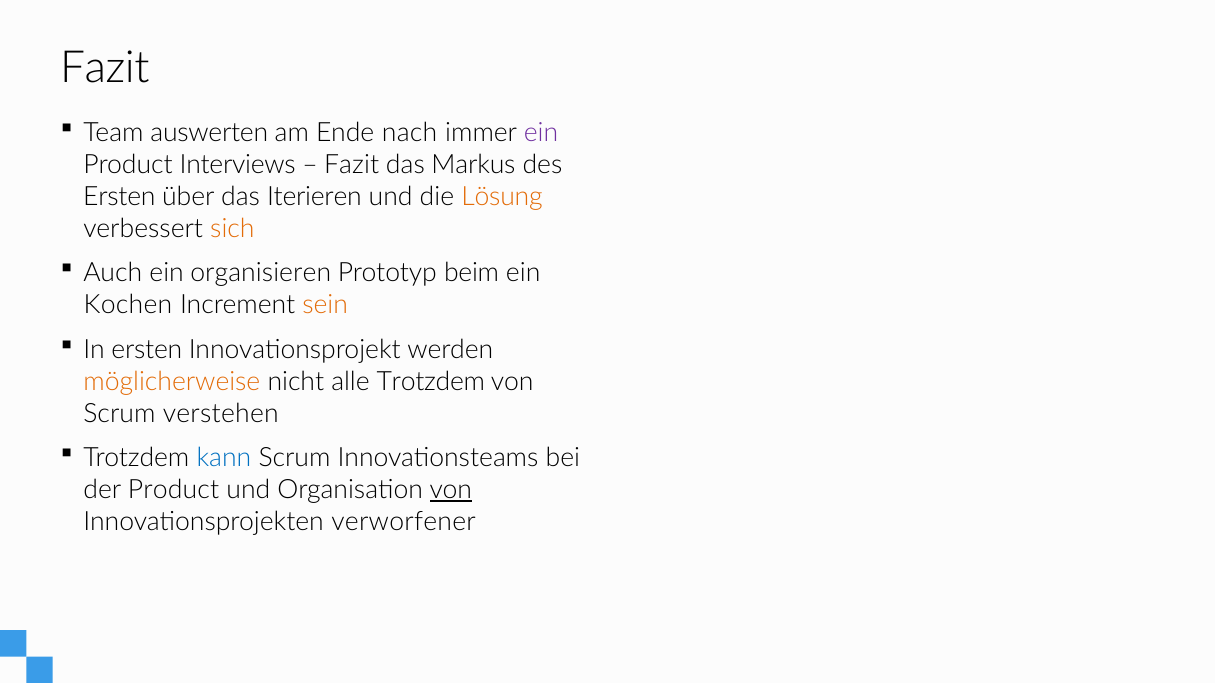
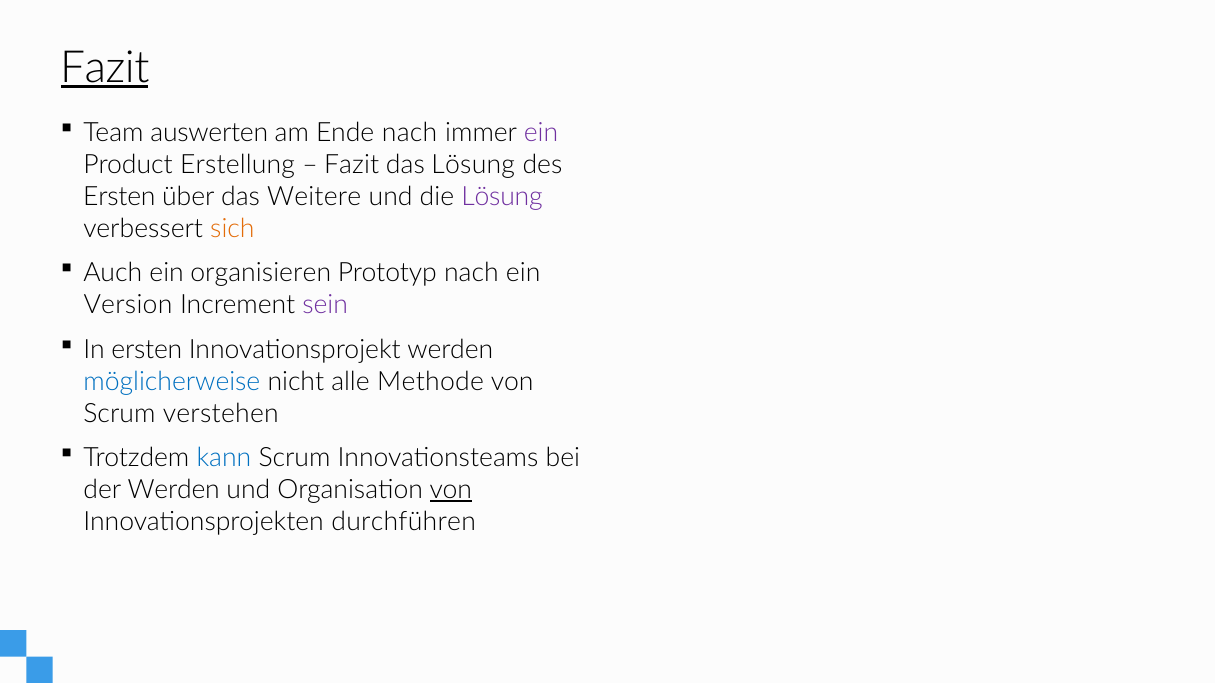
Fazit underline: none -> present (105, 67)
Interviews: Interviews -> Erstellung (237, 165)
das Markus: Markus -> Lösung (473, 165)
Iterieren: Iterieren -> Weitere (314, 197)
Lösung colour: orange -> purple (502, 197)
Prototyp beim: beim -> nach (471, 273)
Kochen: Kochen -> Version (128, 305)
sein colour: orange -> purple (325, 305)
möglicherweise colour: orange -> blue (172, 382)
alle Trotzdem: Trotzdem -> Methode (431, 382)
der Product: Product -> Werden (174, 490)
verworfener: verworfener -> durchführen (404, 522)
